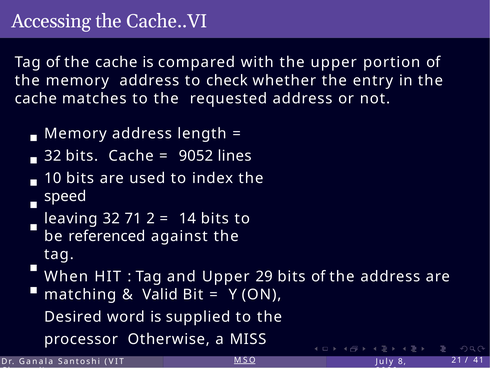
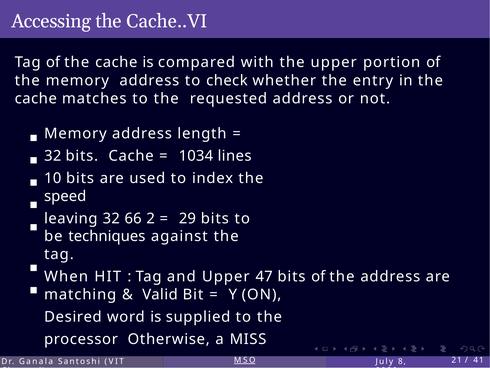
9052: 9052 -> 1034 (196, 156)
71: 71 -> 66 (133, 218)
14: 14 -> 29 (187, 218)
referenced: referenced -> techniques (107, 236)
29: 29 -> 47 (264, 276)
